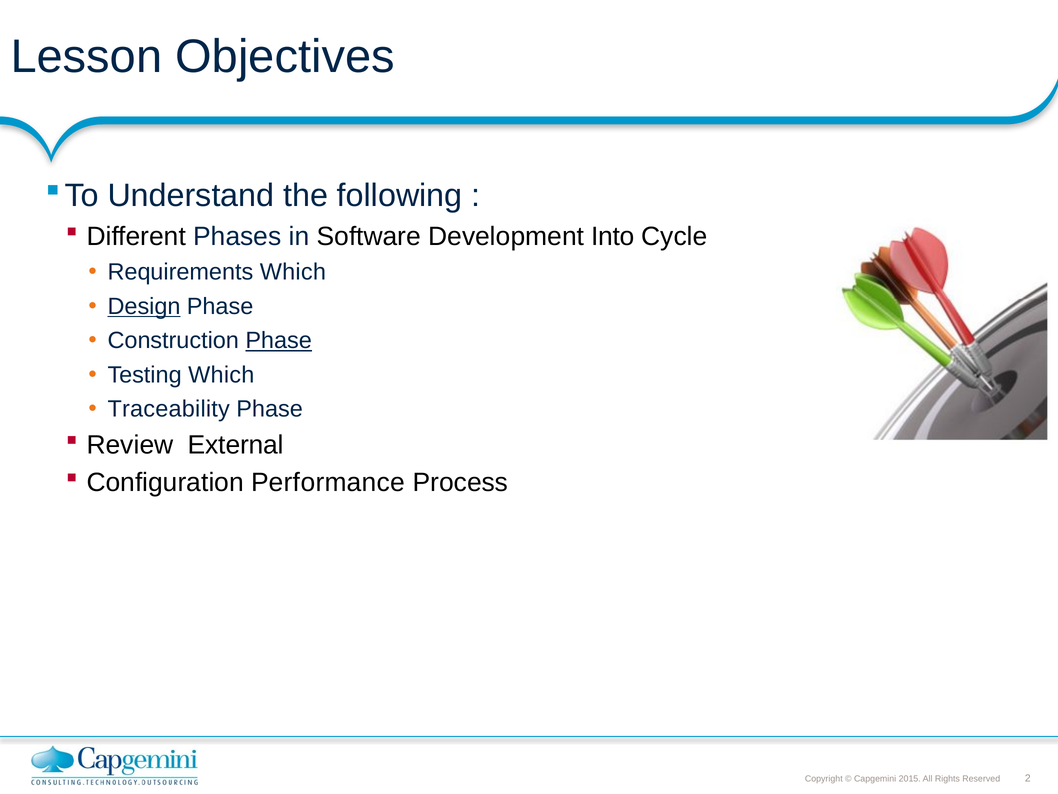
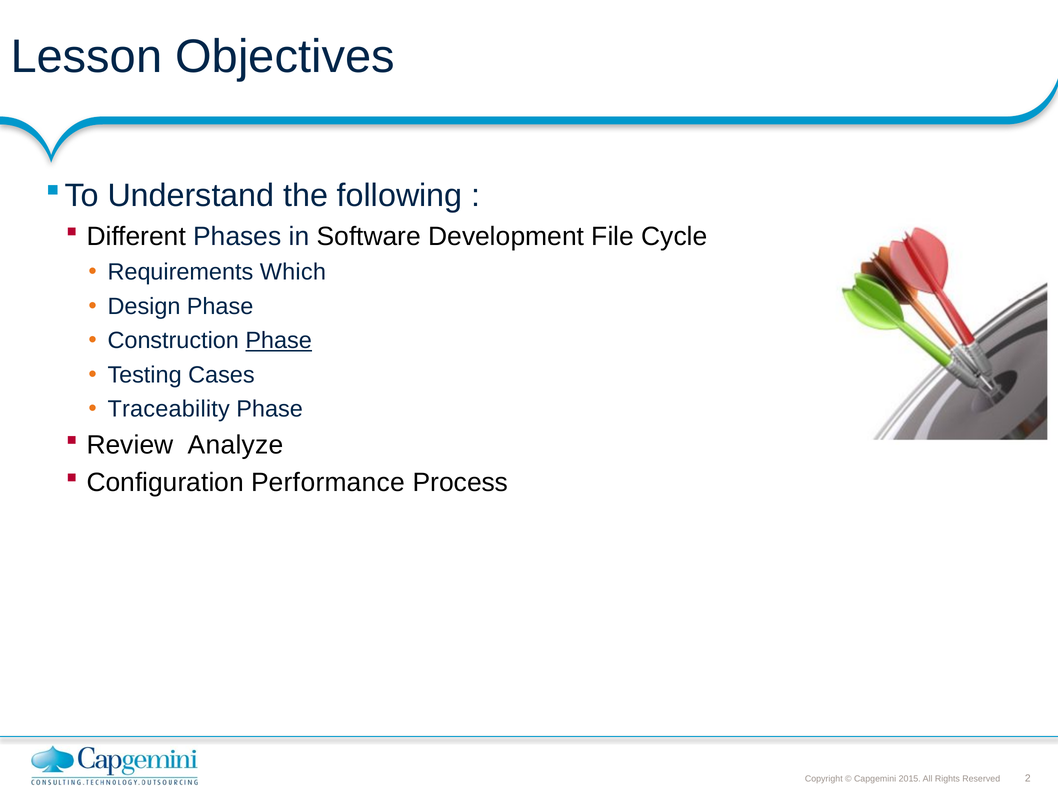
Into: Into -> File (613, 236)
Design underline: present -> none (144, 306)
Testing Which: Which -> Cases (221, 375)
External: External -> Analyze (236, 445)
